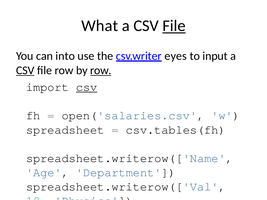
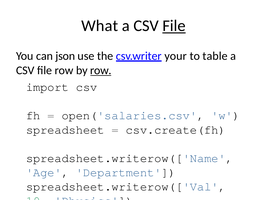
into: into -> json (65, 56)
eyes: eyes -> your (176, 56)
input: input -> table (215, 56)
CSV underline: present -> none (25, 71)
csv underline: present -> none (87, 87)
csv.tables(fh: csv.tables(fh -> csv.create(fh (176, 130)
